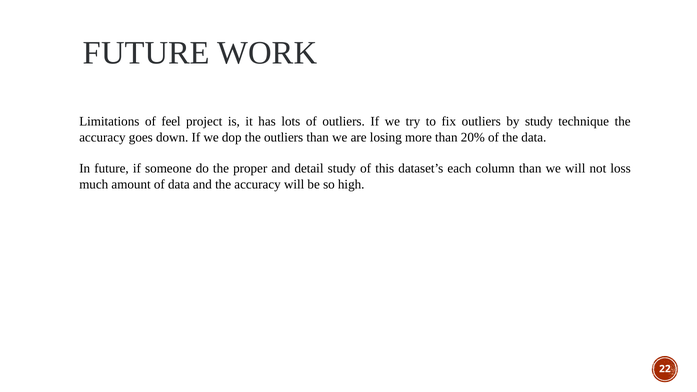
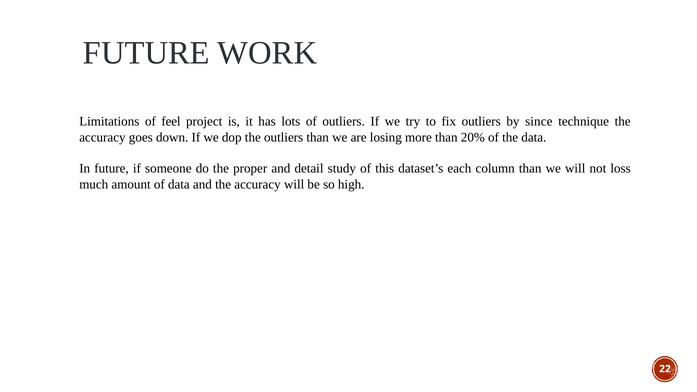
by study: study -> since (539, 122)
